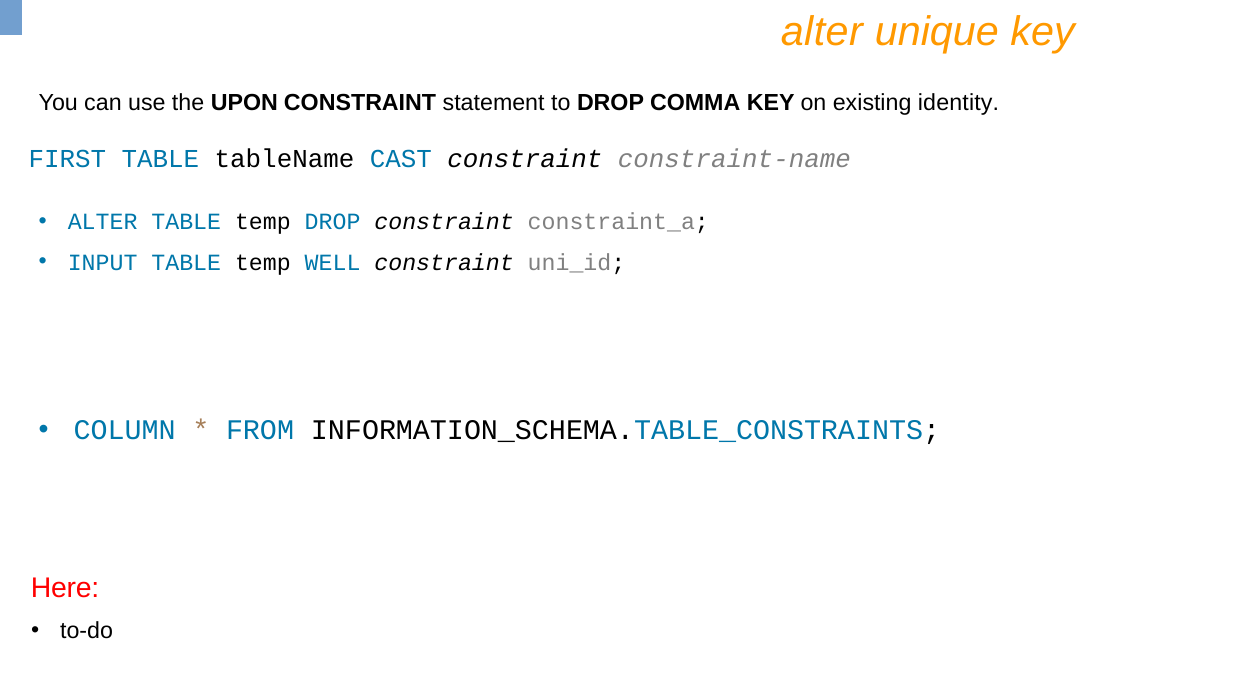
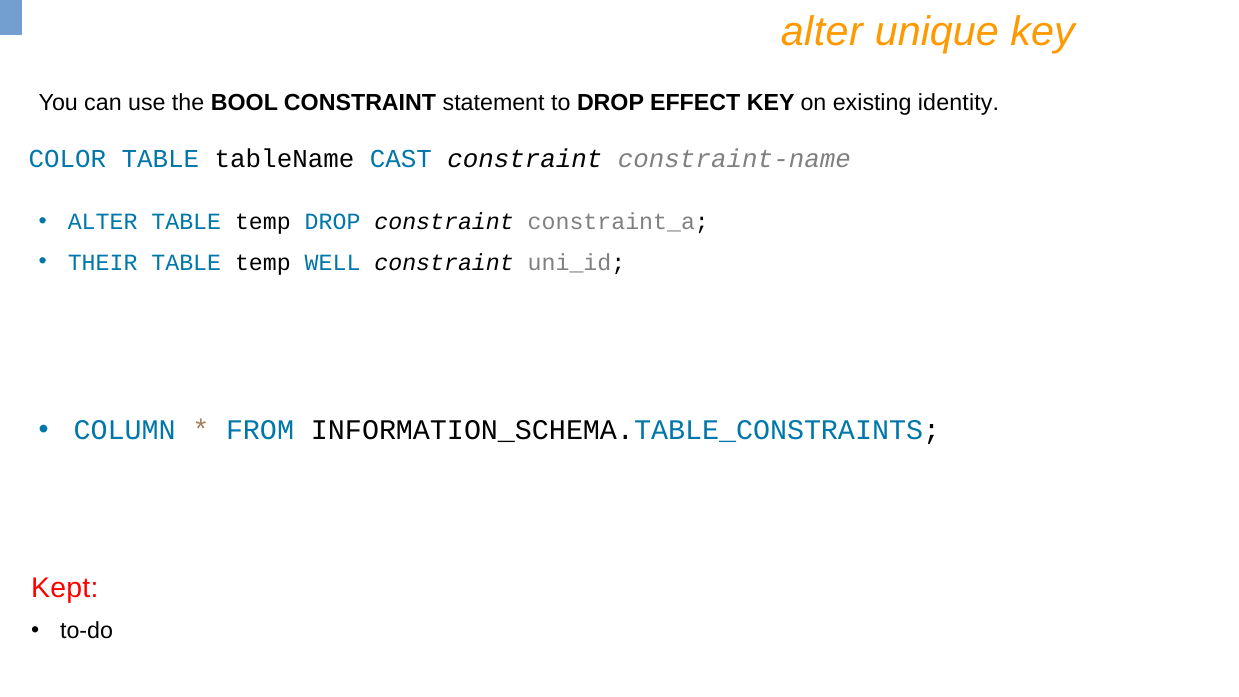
UPON: UPON -> BOOL (244, 103)
COMMA: COMMA -> EFFECT (695, 103)
FIRST: FIRST -> COLOR (67, 159)
INPUT: INPUT -> THEIR (103, 262)
Here: Here -> Kept (65, 588)
